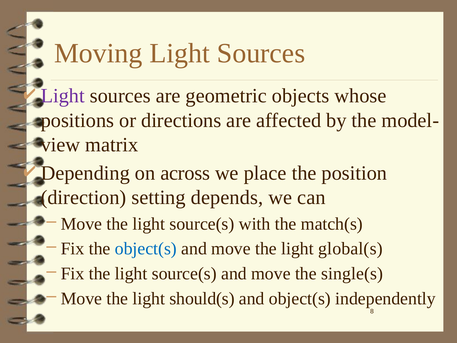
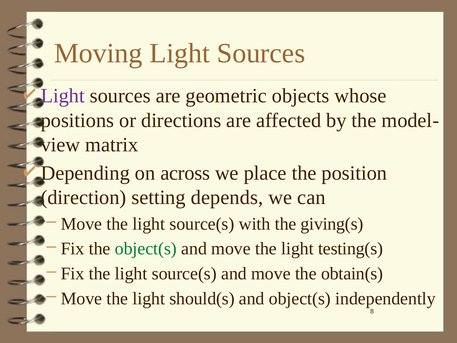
match(s: match(s -> giving(s (332, 224)
object(s colour: blue -> green (146, 249)
global(s: global(s -> testing(s (351, 249)
single(s: single(s -> obtain(s (352, 273)
